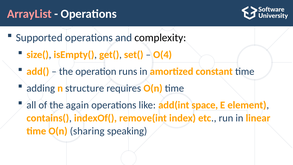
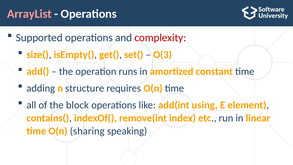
complexity colour: black -> red (160, 38)
O(4: O(4 -> O(3 (163, 55)
again: again -> block (77, 105)
space: space -> using (205, 105)
